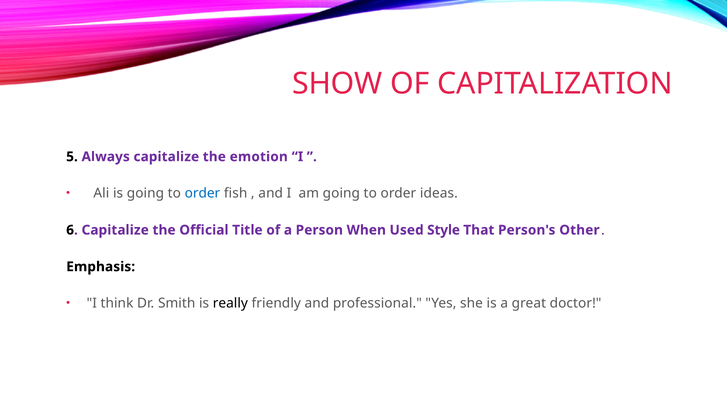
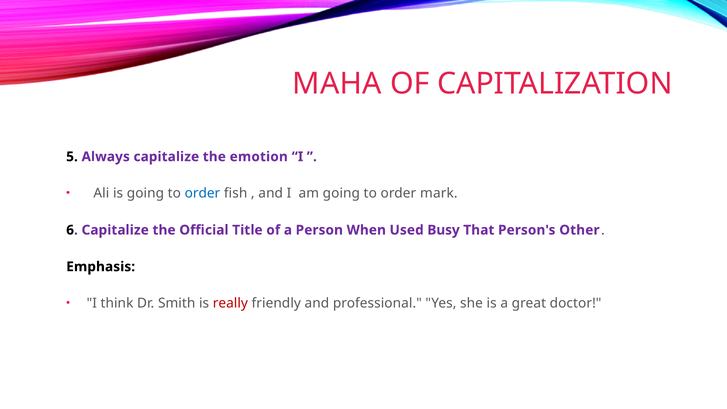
SHOW: SHOW -> MAHA (337, 84)
ideas: ideas -> mark (439, 193)
Style: Style -> Busy (444, 230)
really colour: black -> red (230, 303)
